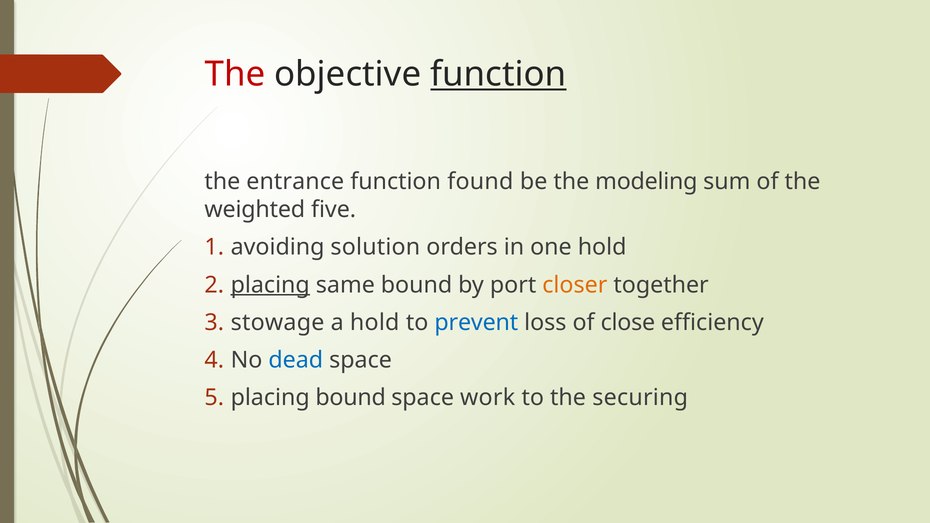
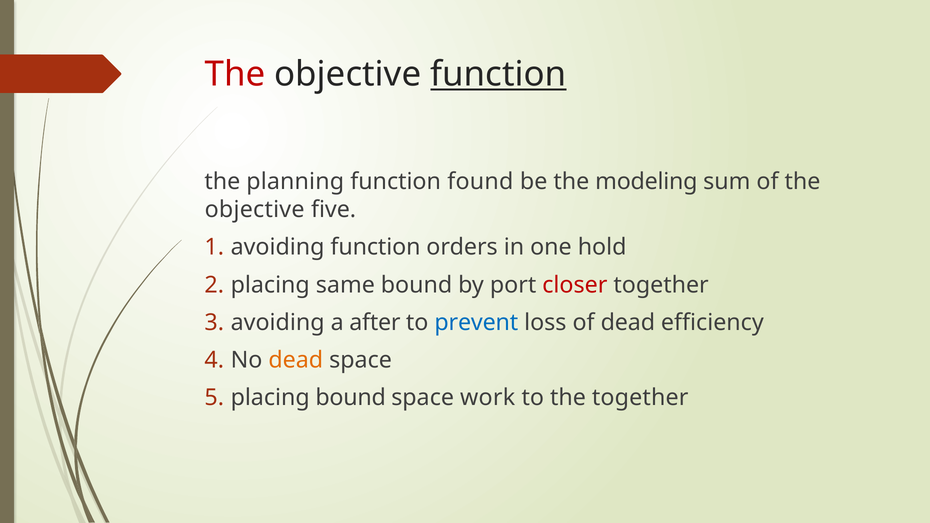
entrance: entrance -> planning (295, 182)
weighted: weighted -> objective (255, 210)
avoiding solution: solution -> function (375, 247)
placing underline: present -> none (270, 285)
closer colour: orange -> red (575, 285)
stowage: stowage -> avoiding (278, 323)
a hold: hold -> after (375, 323)
of close: close -> dead (628, 323)
dead colour: blue -> orange (296, 360)
the securing: securing -> together (640, 398)
